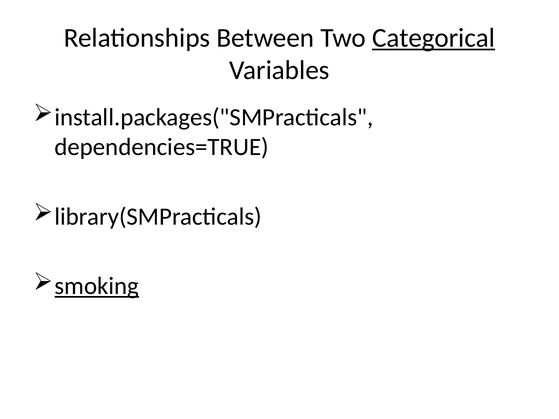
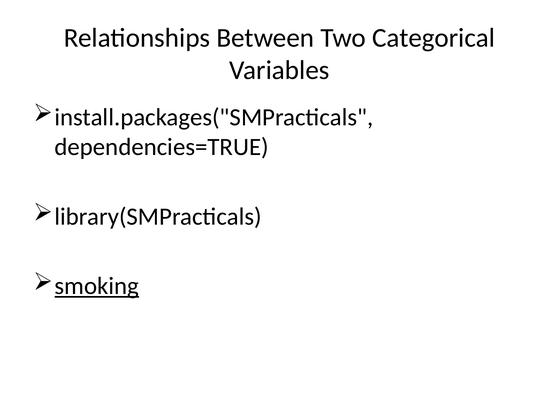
Categorical underline: present -> none (434, 38)
